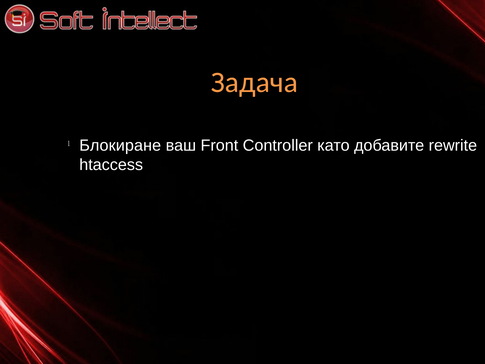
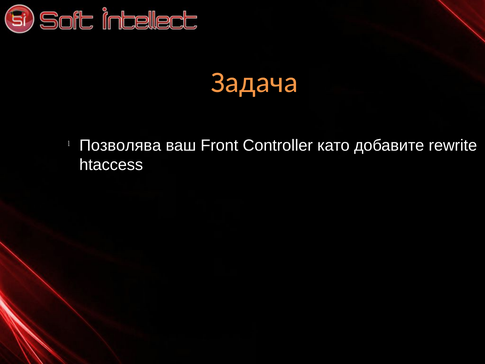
Блокиране: Блокиране -> Позволява (120, 145)
